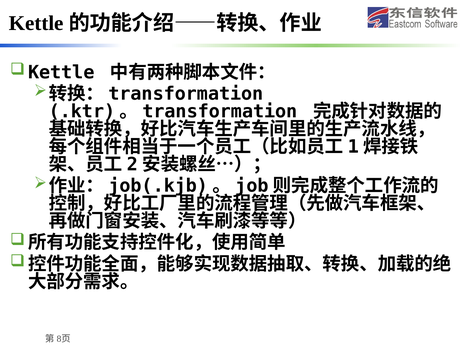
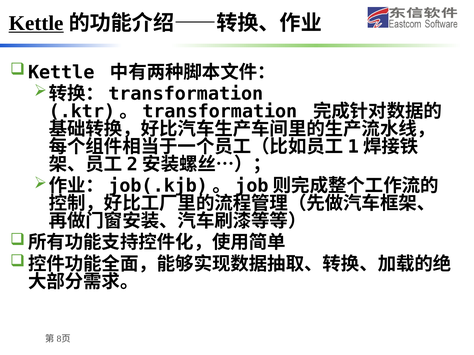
Kettle underline: none -> present (36, 23)
